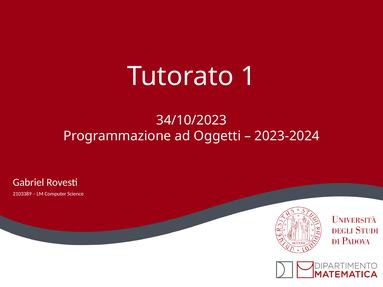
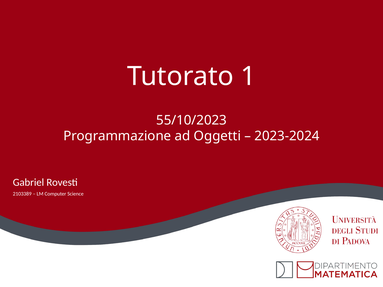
34/10/2023: 34/10/2023 -> 55/10/2023 (191, 120)
